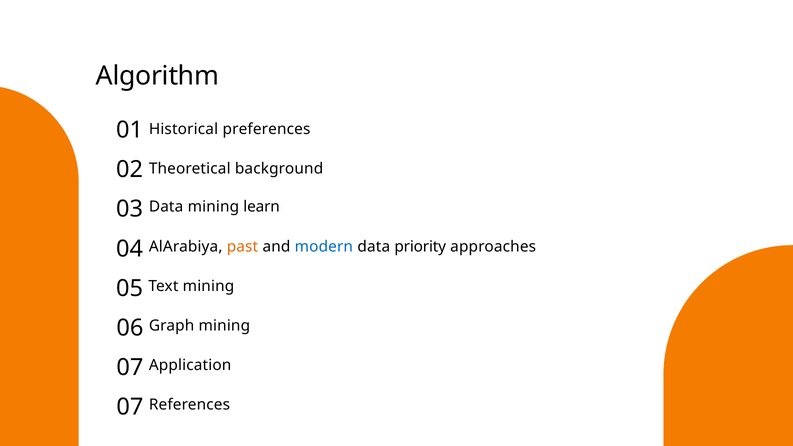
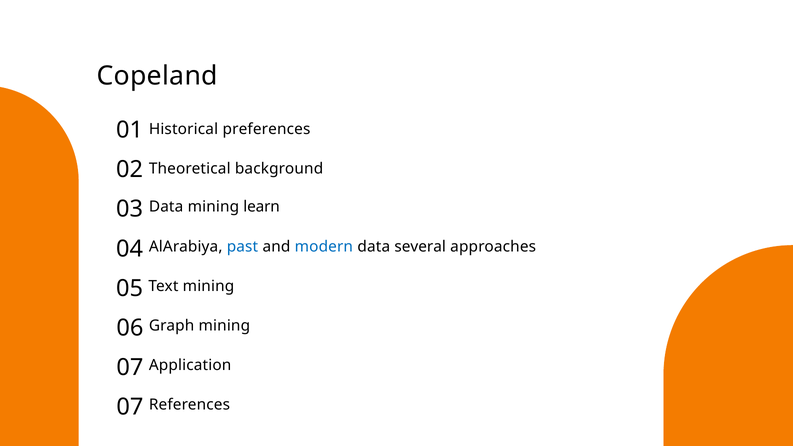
Algorithm: Algorithm -> Copeland (157, 76)
past colour: orange -> blue (242, 247)
priority: priority -> several (420, 247)
